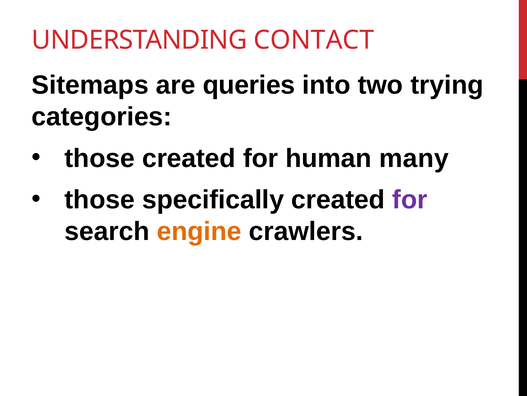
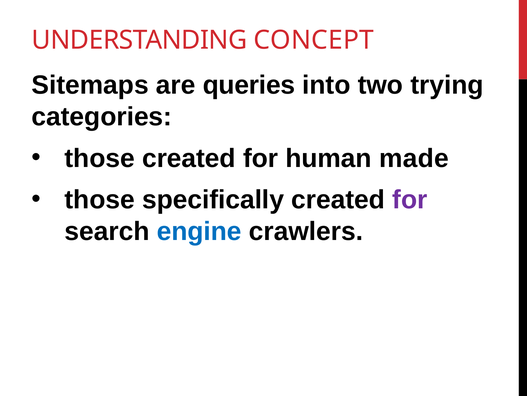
CONTACT: CONTACT -> CONCEPT (314, 40)
many: many -> made (414, 158)
engine colour: orange -> blue (199, 231)
